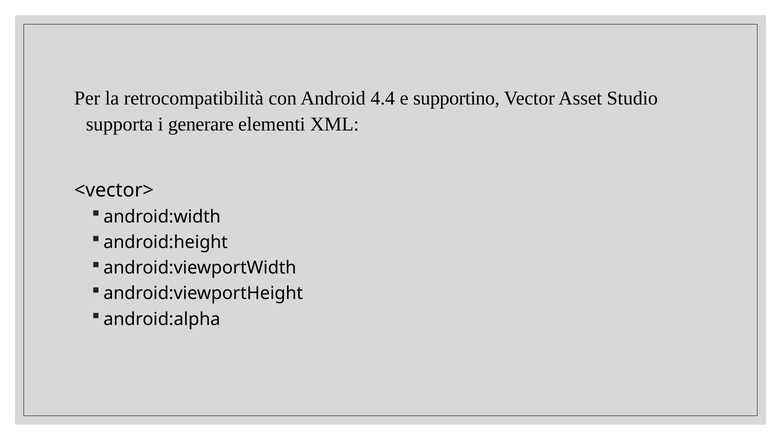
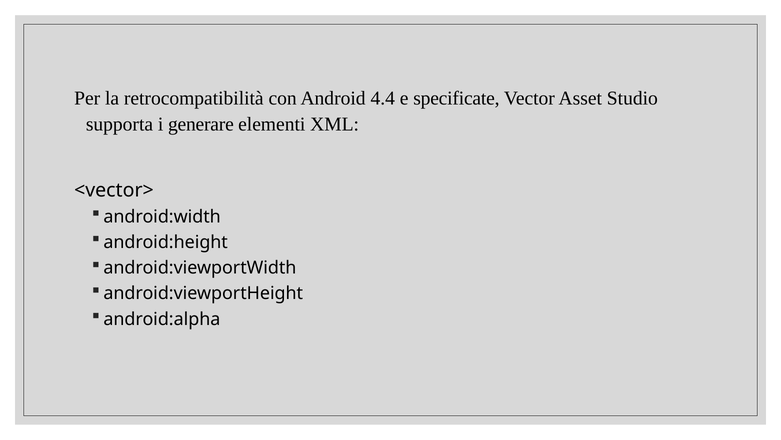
supportino: supportino -> specificate (456, 98)
